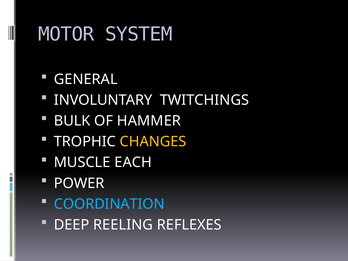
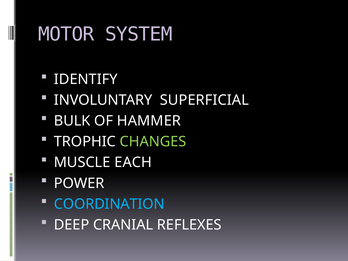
GENERAL: GENERAL -> IDENTIFY (86, 79)
TWITCHINGS: TWITCHINGS -> SUPERFICIAL (204, 100)
CHANGES colour: yellow -> light green (153, 142)
REELING: REELING -> CRANIAL (123, 225)
